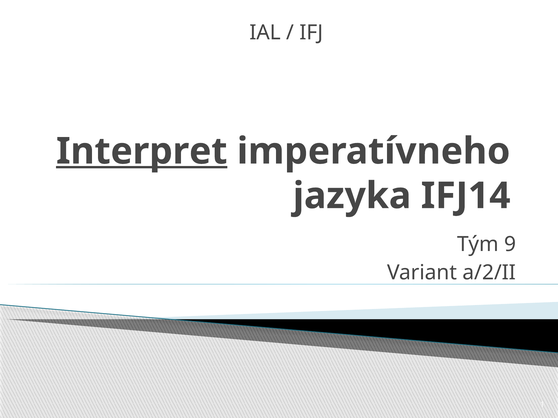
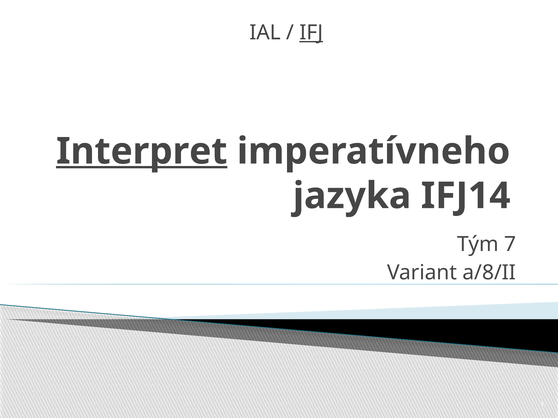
IFJ underline: none -> present (311, 33)
9: 9 -> 7 (510, 245)
a/2/II: a/2/II -> a/8/II (489, 273)
